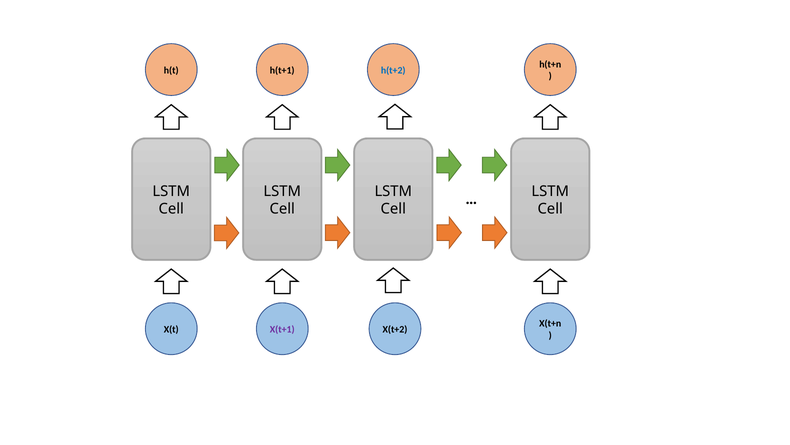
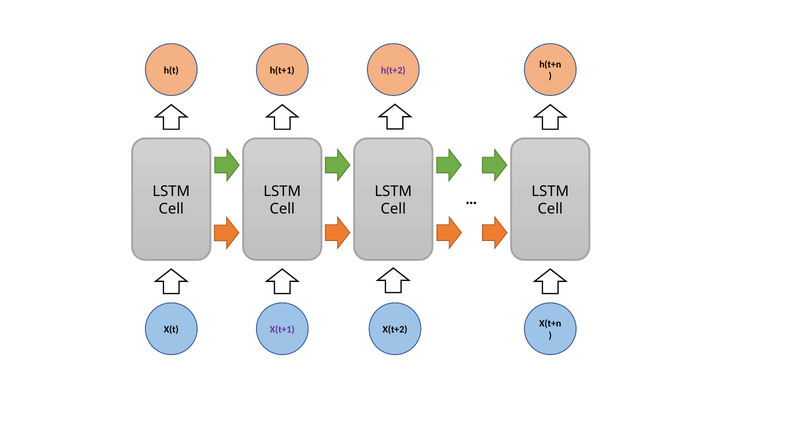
h(t+2 colour: blue -> purple (393, 70)
